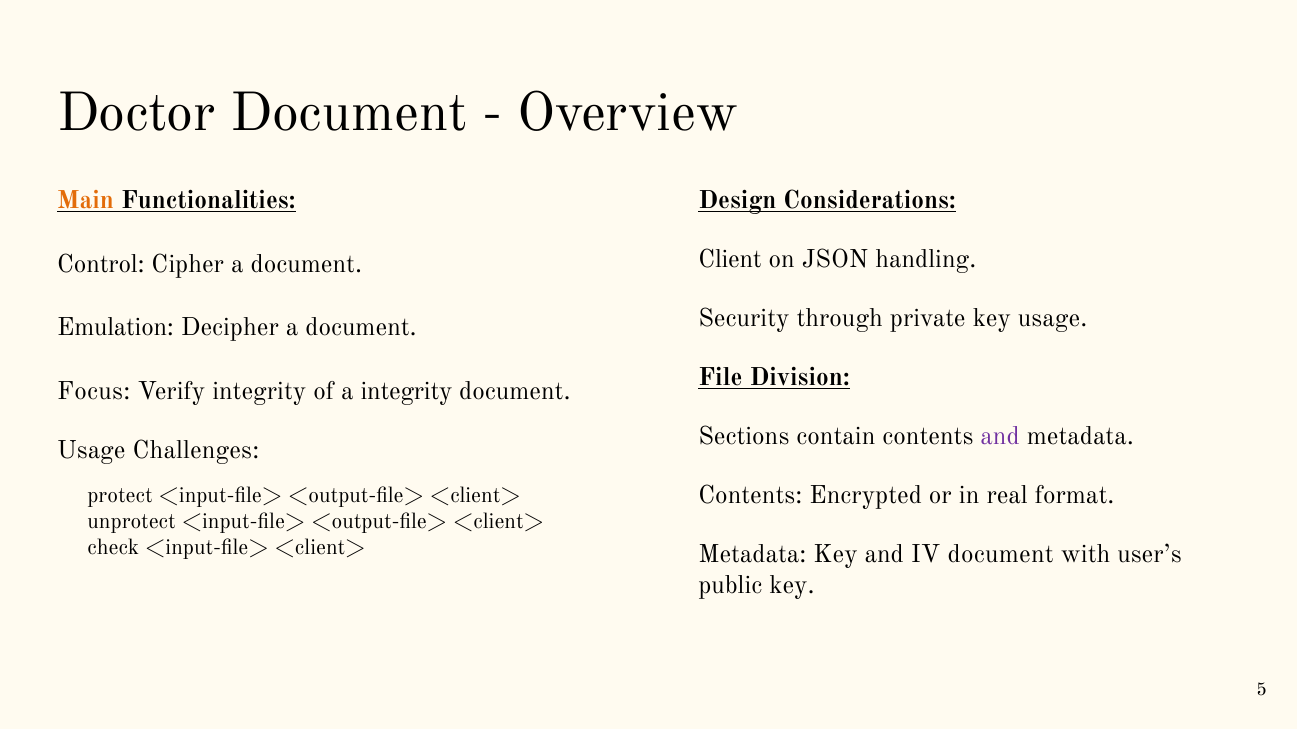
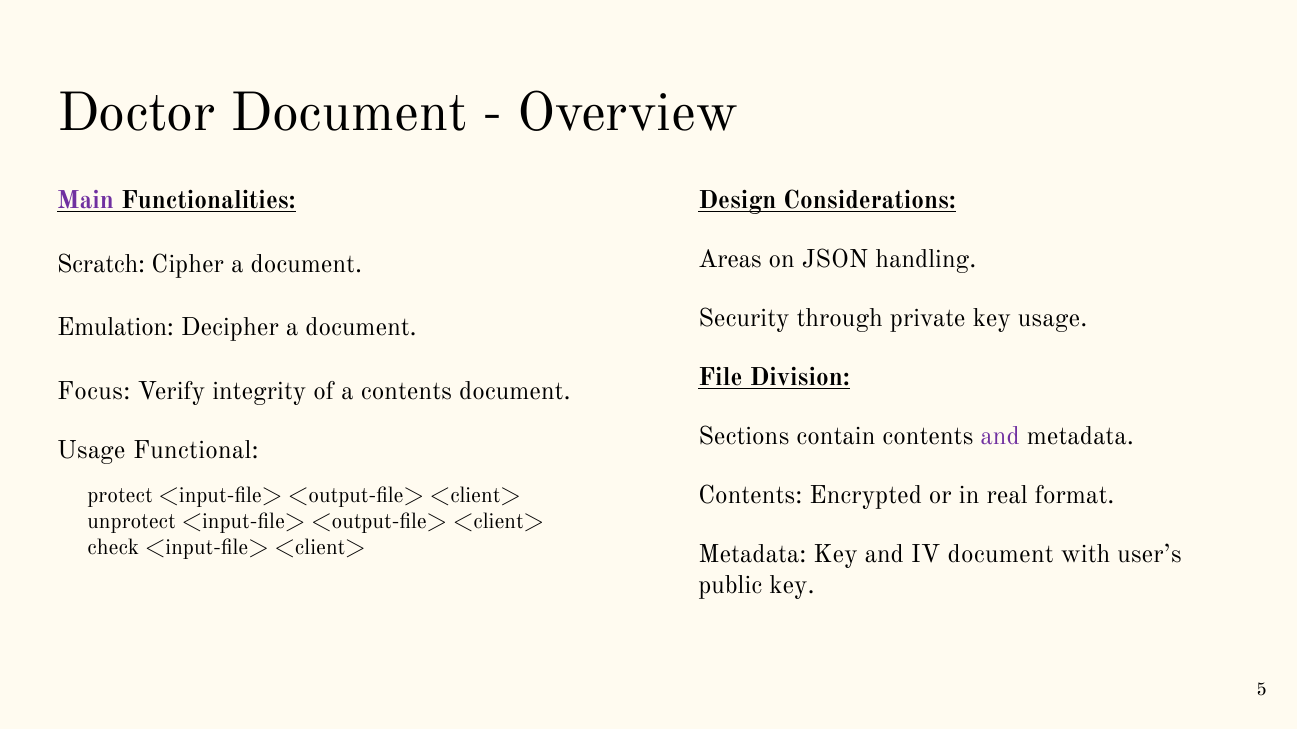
Main colour: orange -> purple (86, 201)
Client: Client -> Areas (730, 260)
Control: Control -> Scratch (101, 264)
a integrity: integrity -> contents (406, 391)
Challenges: Challenges -> Functional (196, 450)
